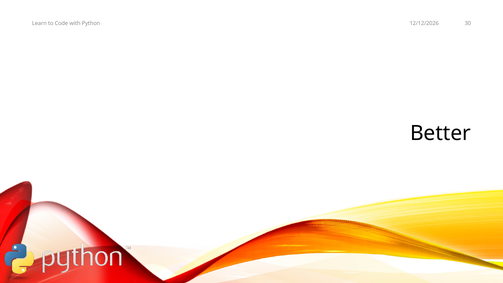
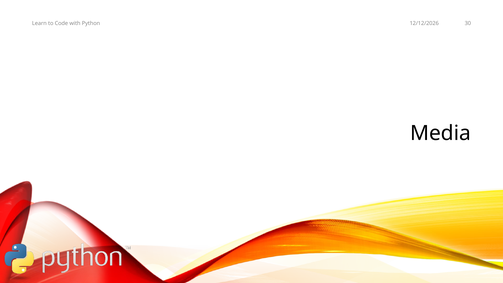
Better: Better -> Media (440, 133)
